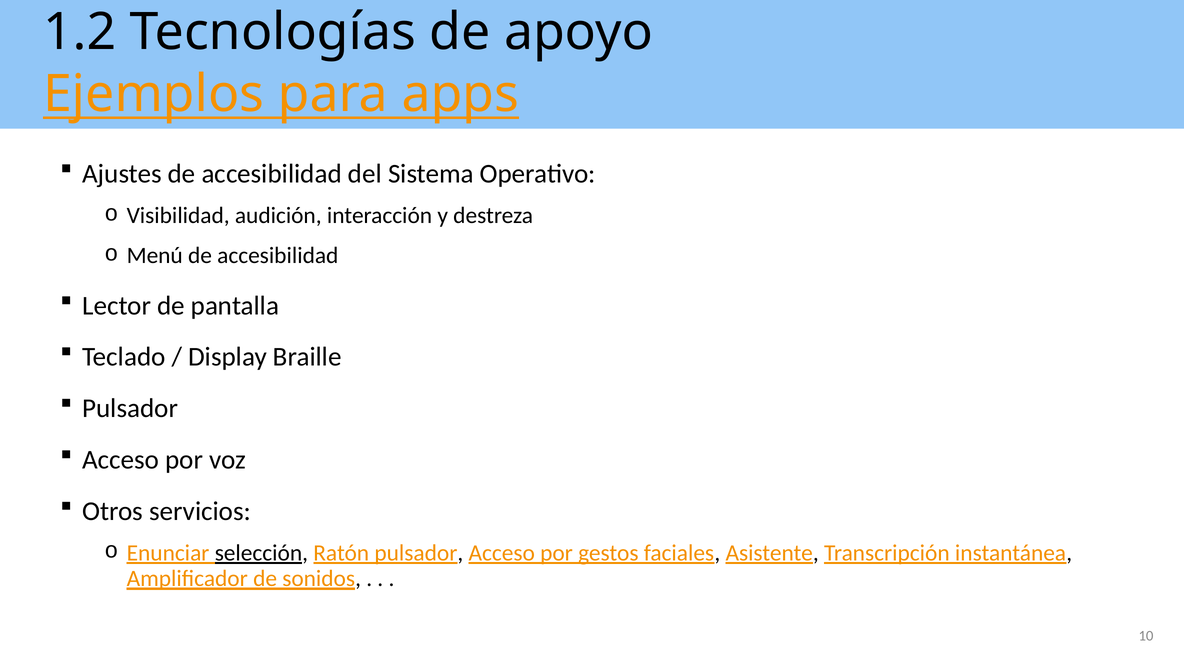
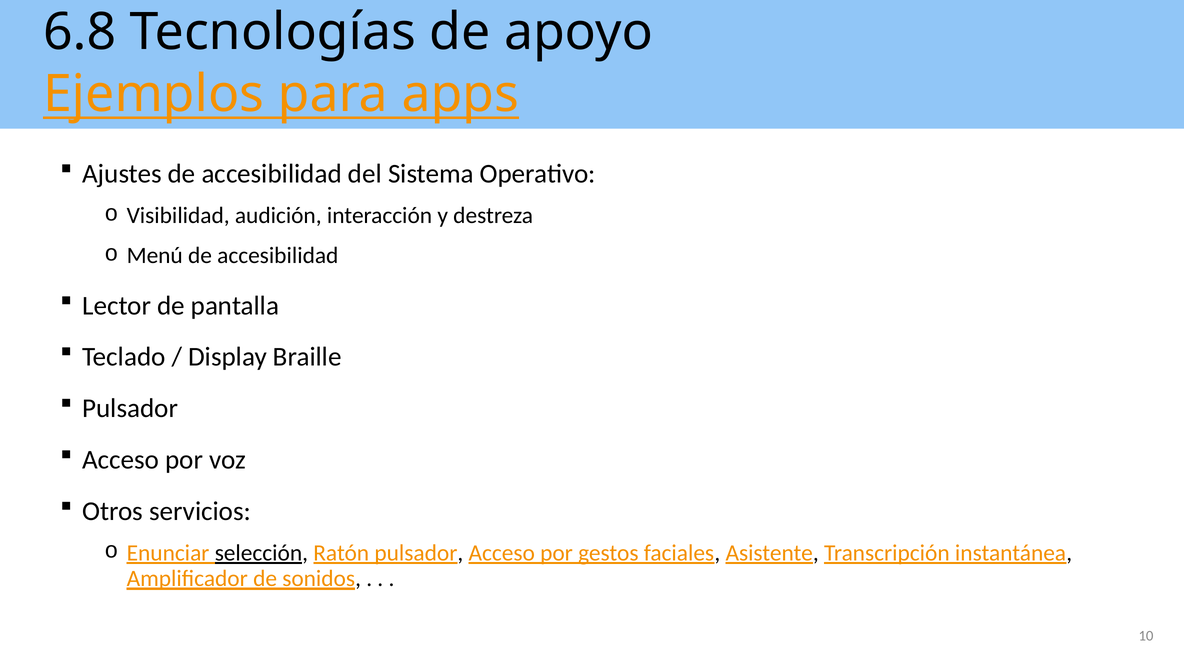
1.2: 1.2 -> 6.8 (80, 32)
